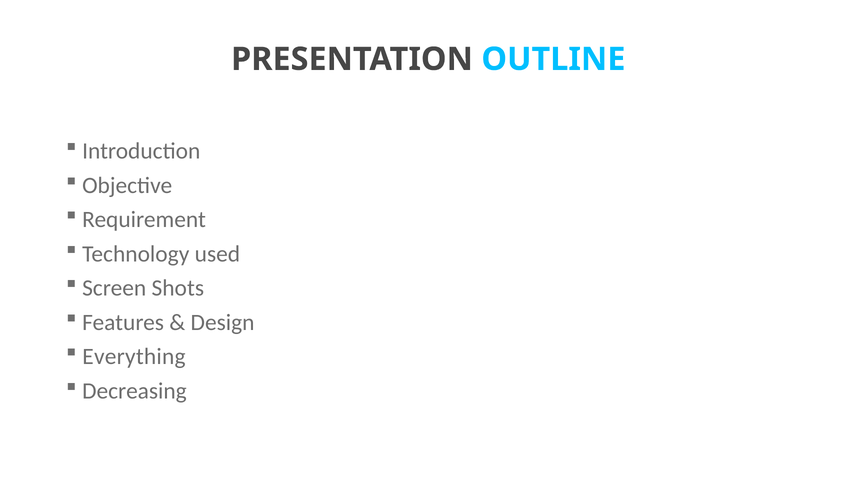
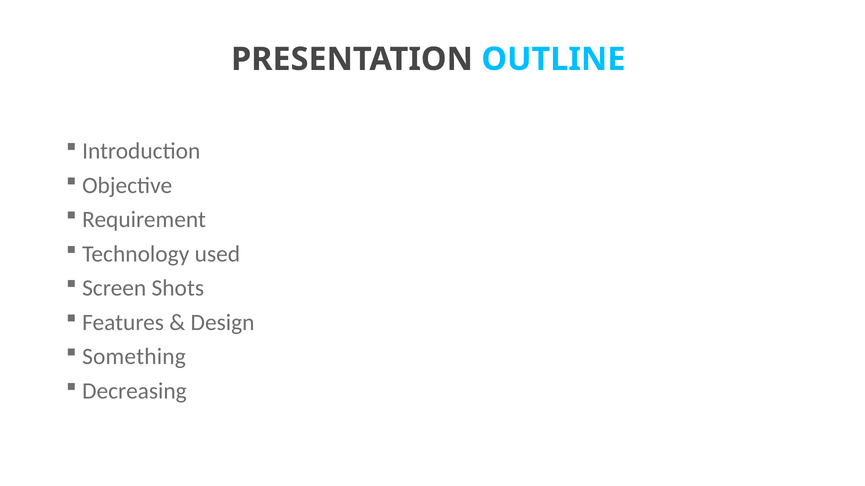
Everything: Everything -> Something (134, 357)
